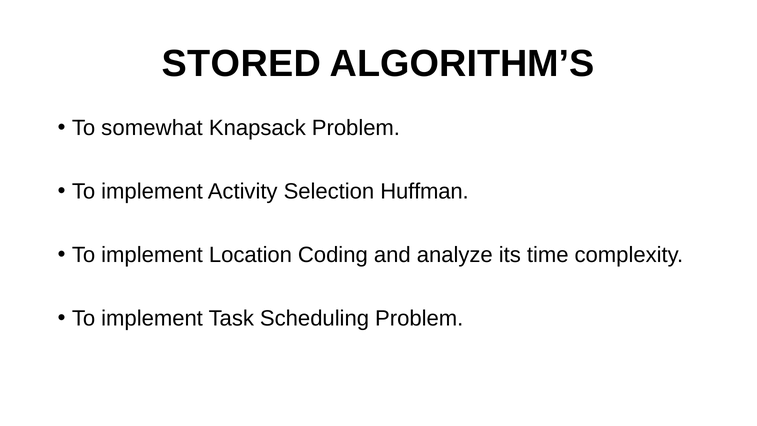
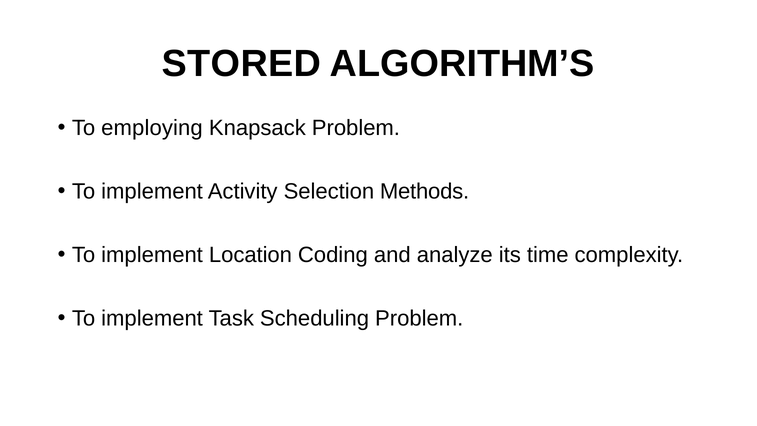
somewhat: somewhat -> employing (152, 128)
Huffman: Huffman -> Methods (425, 191)
